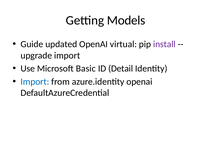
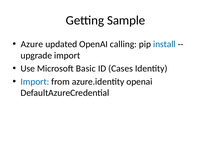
Models: Models -> Sample (126, 20)
Guide: Guide -> Azure (32, 44)
virtual: virtual -> calling (123, 44)
install colour: purple -> blue (164, 44)
Detail: Detail -> Cases (121, 69)
